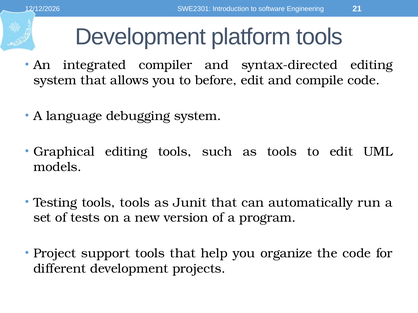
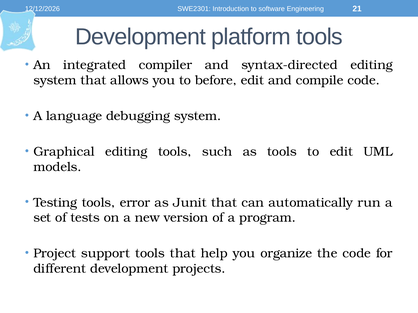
tools tools: tools -> error (135, 203)
